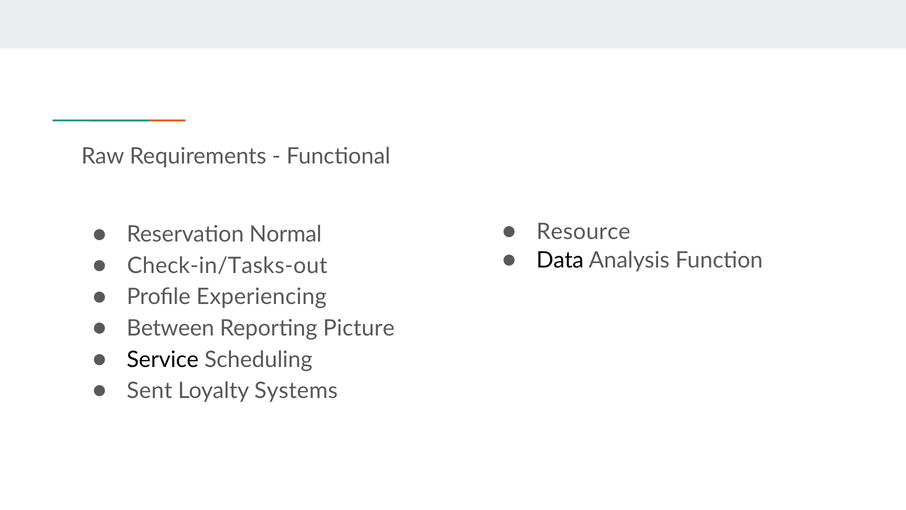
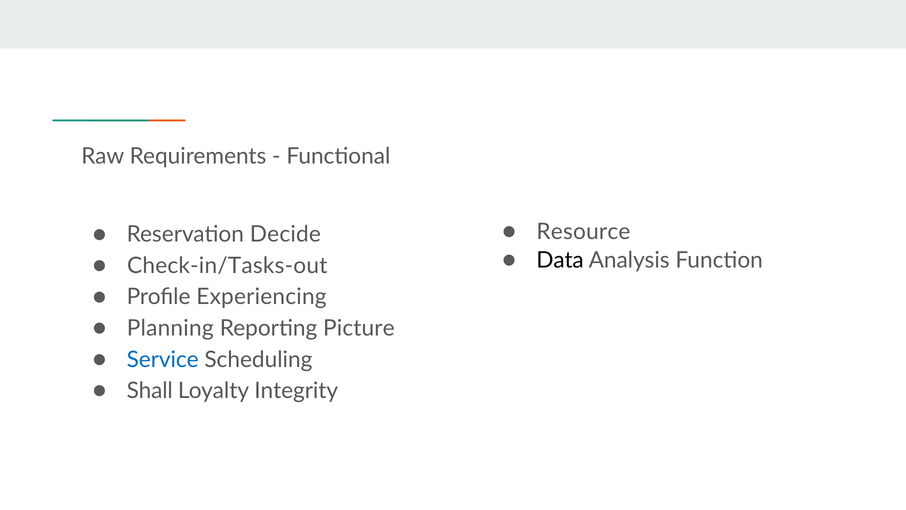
Normal: Normal -> Decide (285, 234)
Between: Between -> Planning (170, 328)
Service colour: black -> blue (163, 359)
Sent: Sent -> Shall (150, 391)
Systems: Systems -> Integrity (296, 391)
